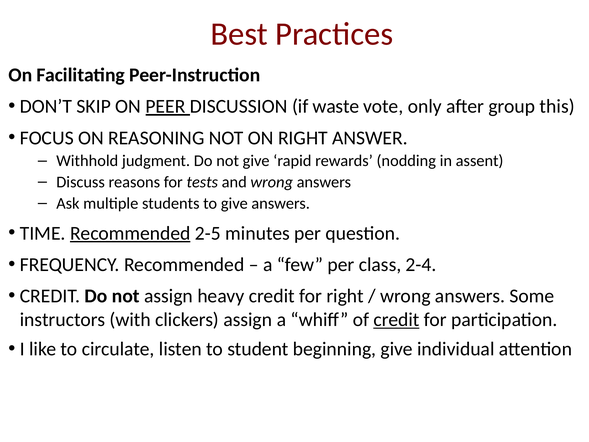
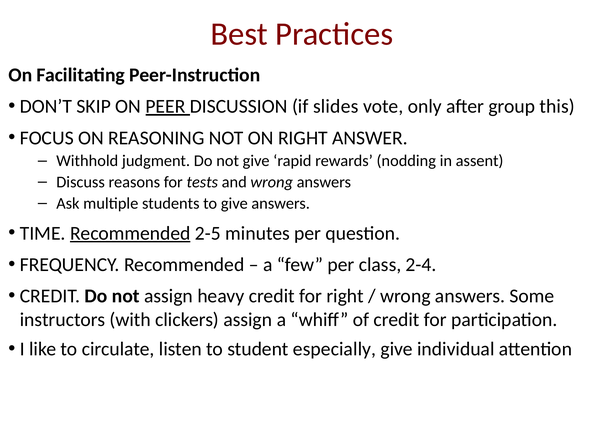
waste: waste -> slides (336, 106)
credit underline: present -> none (396, 319)
beginning: beginning -> especially (334, 349)
